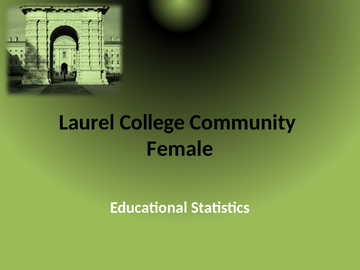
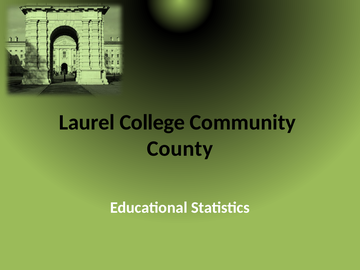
Female: Female -> County (180, 149)
